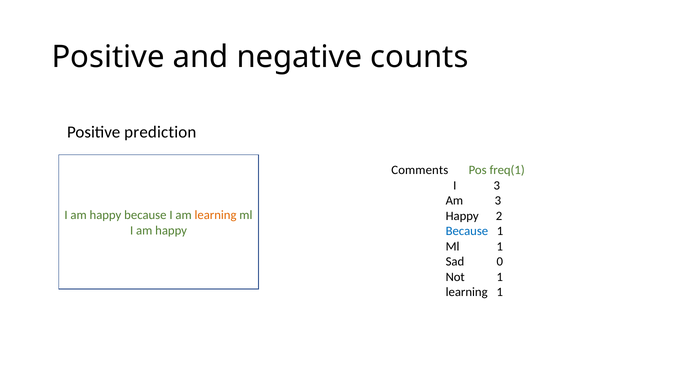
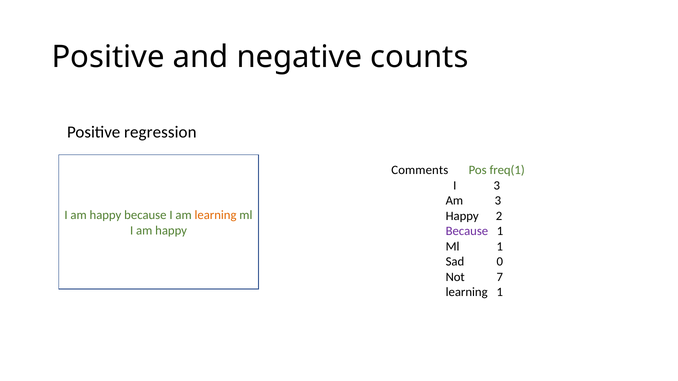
prediction: prediction -> regression (160, 132)
Because colour: blue -> purple (467, 231)
Not 1: 1 -> 7 (500, 277)
